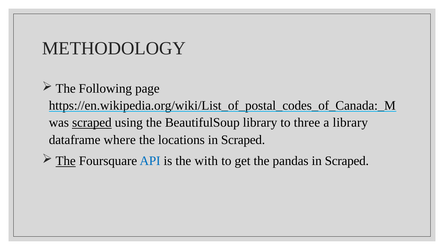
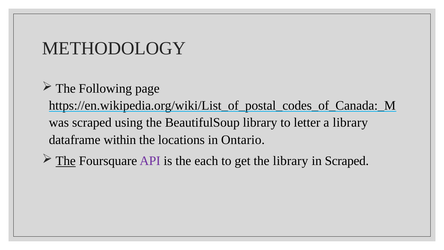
scraped underline: present -> none (92, 123)
three: three -> letter (307, 123)
where: where -> within (120, 140)
locations in Scraped: Scraped -> Ontario (243, 140)
API colour: blue -> purple (150, 161)
with: with -> each (206, 161)
the pandas: pandas -> library (291, 161)
